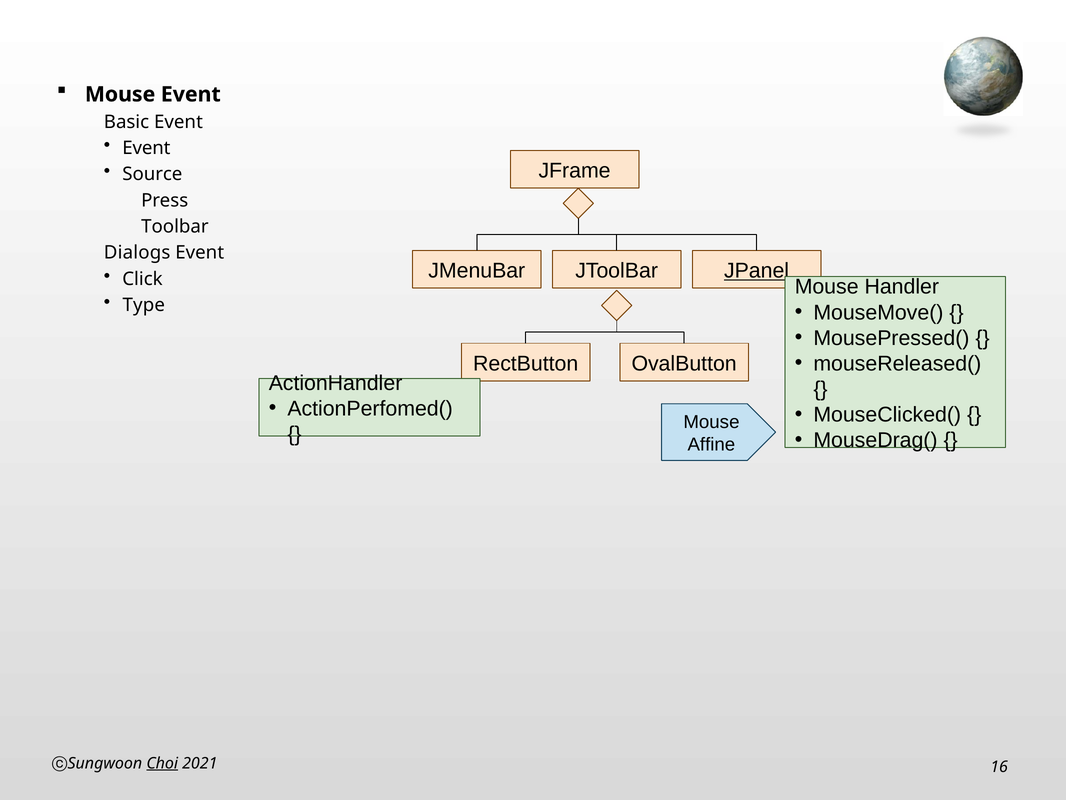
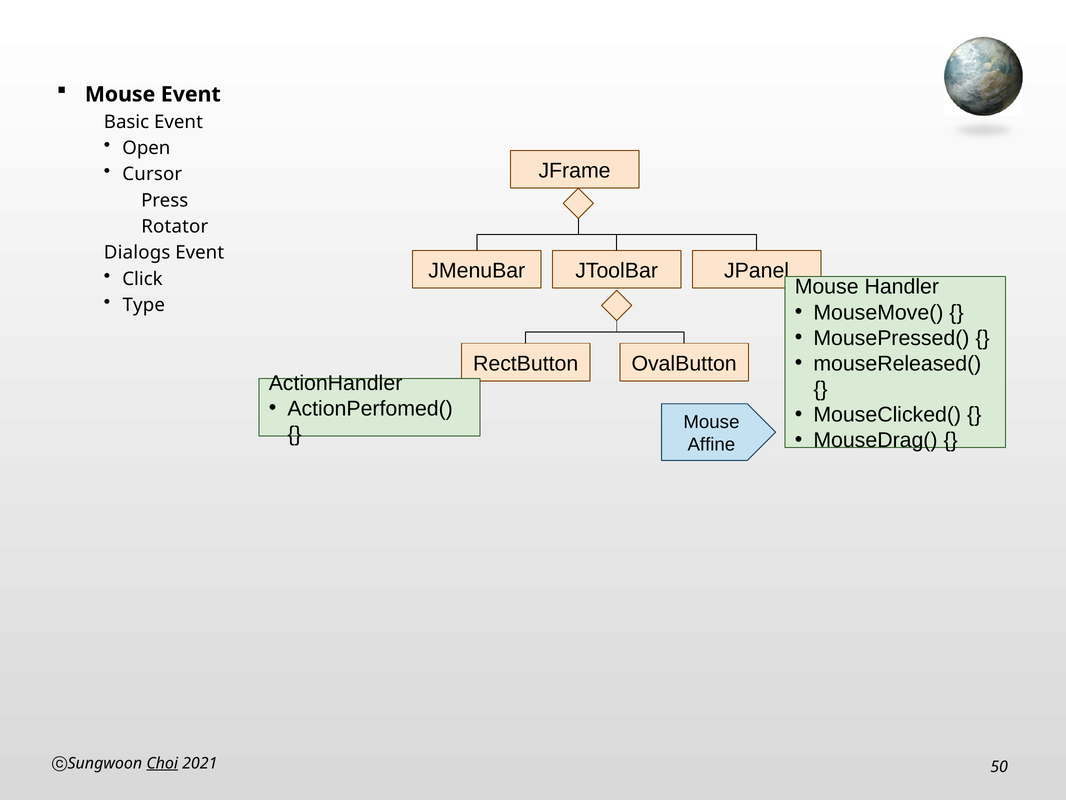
Event: Event -> Open (146, 148)
Source: Source -> Cursor (152, 174)
Toolbar: Toolbar -> Rotator (175, 227)
JPanel underline: present -> none (757, 271)
16: 16 -> 50 (999, 767)
